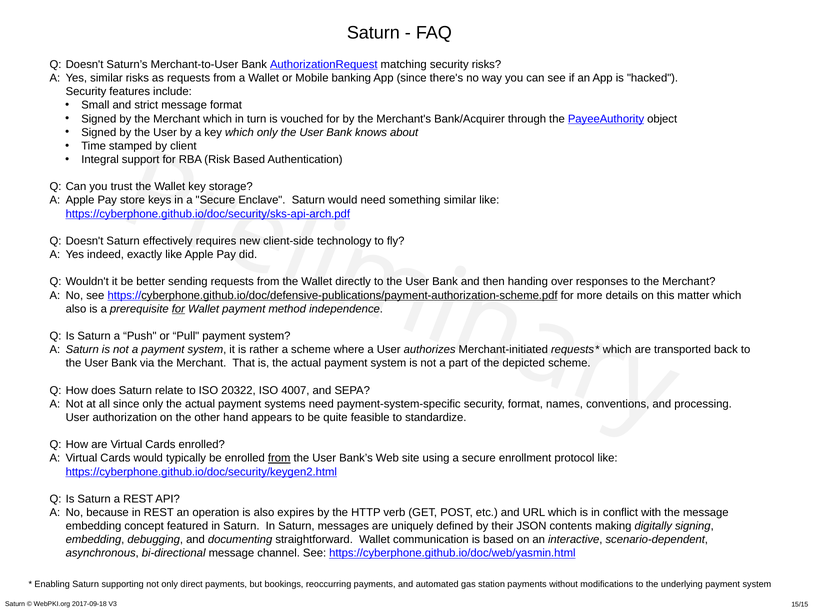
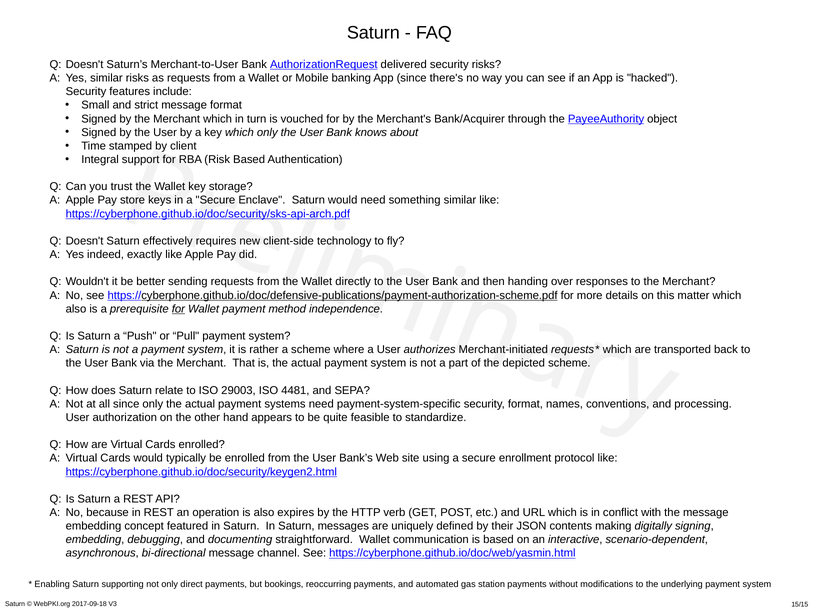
matching: matching -> delivered (404, 64)
20322: 20322 -> 29003 (238, 390)
4007: 4007 -> 4481 (295, 390)
from underline: present -> none (279, 458)
